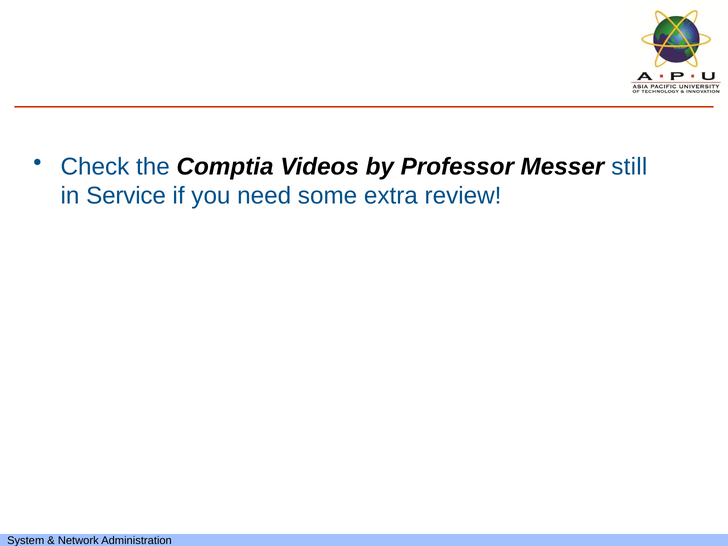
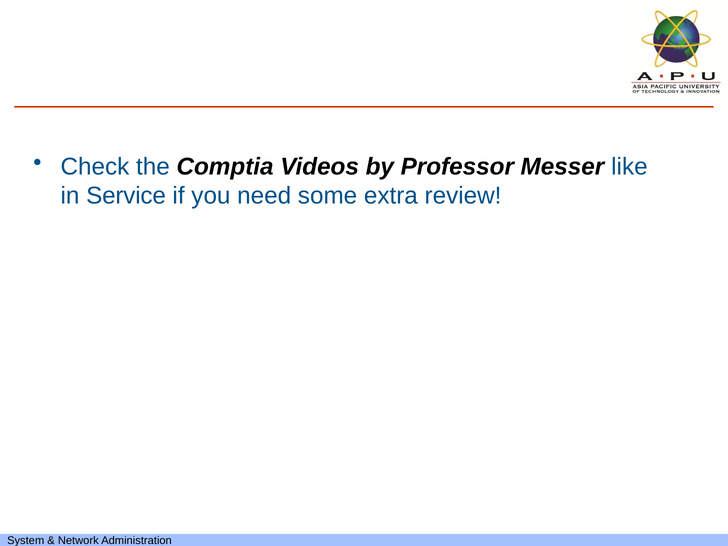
still: still -> like (629, 167)
